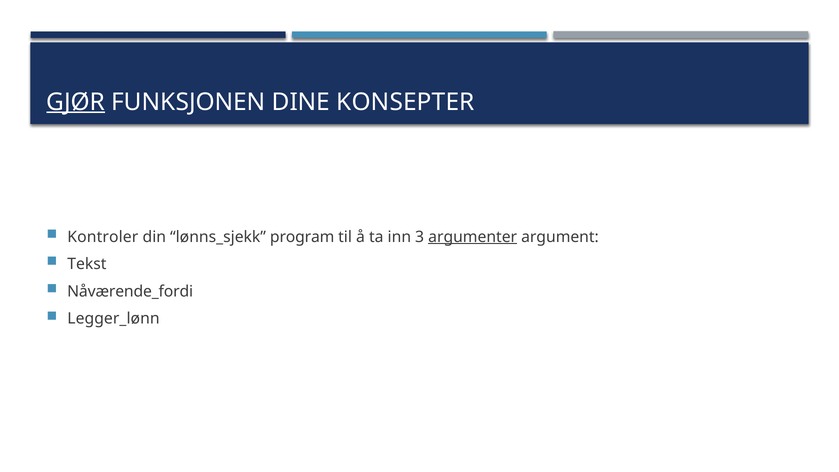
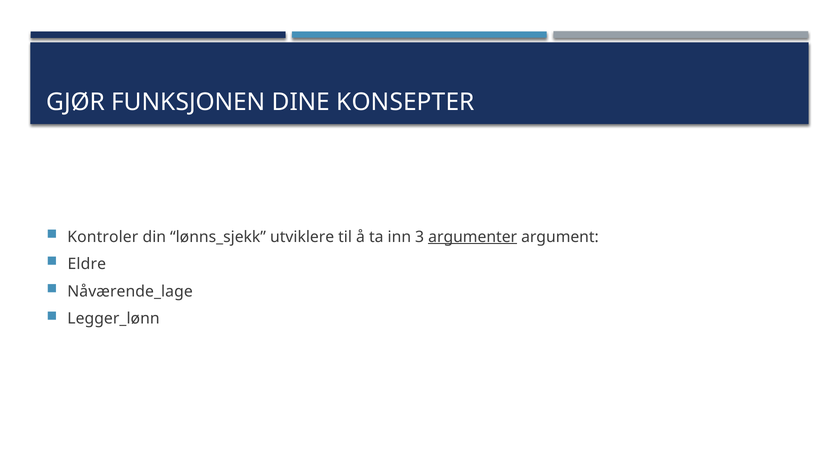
GJØR underline: present -> none (76, 102)
program: program -> utviklere (302, 237)
Tekst: Tekst -> Eldre (87, 264)
Nåværende_fordi: Nåværende_fordi -> Nåværende_lage (130, 291)
